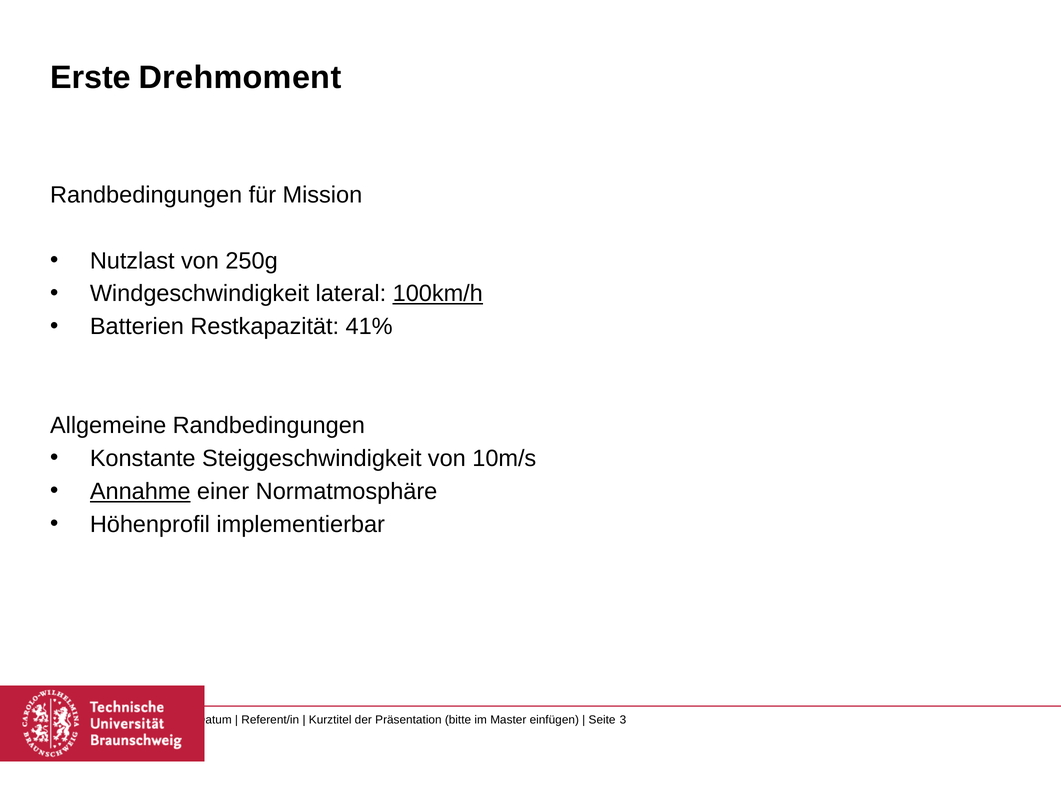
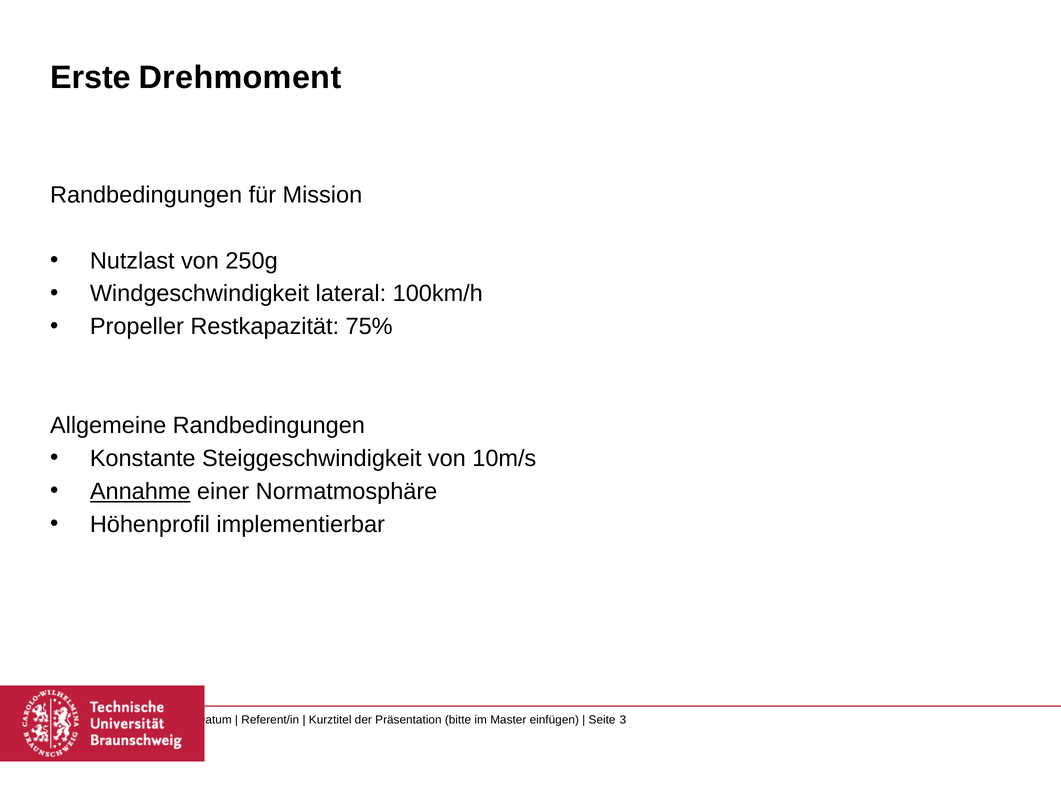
100km/h underline: present -> none (438, 294)
Batterien: Batterien -> Propeller (137, 327)
41%: 41% -> 75% (369, 327)
